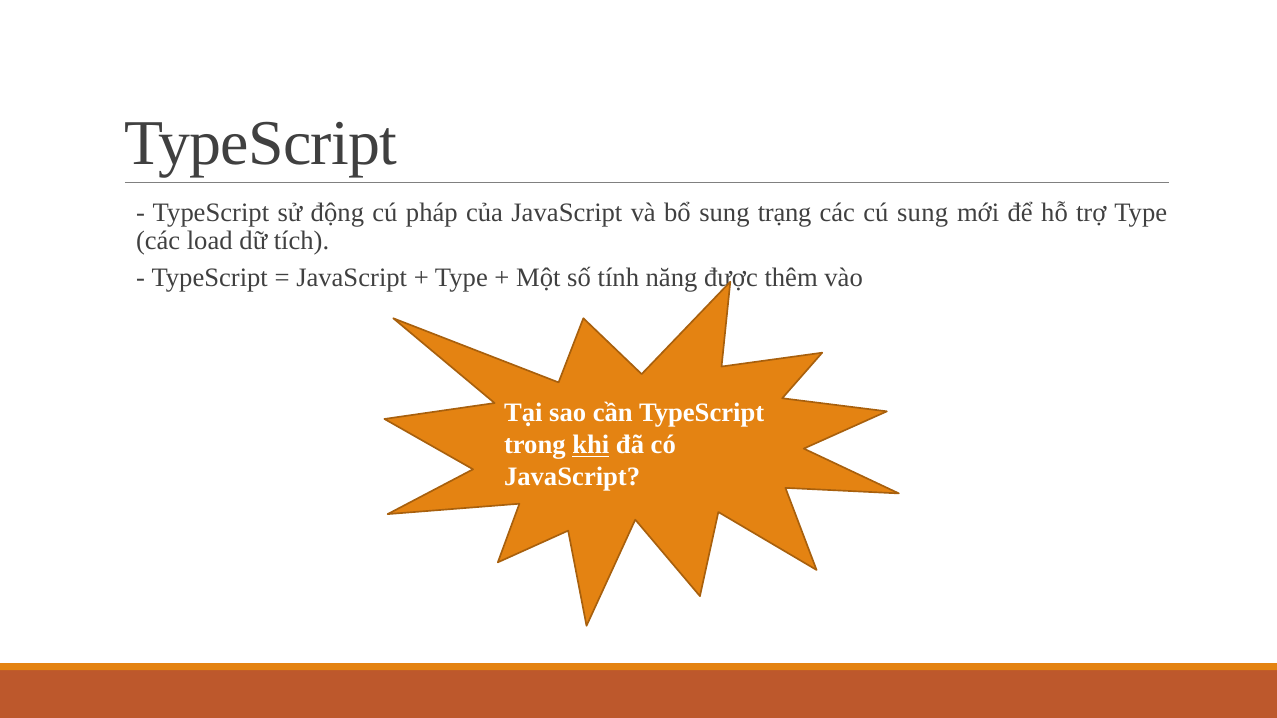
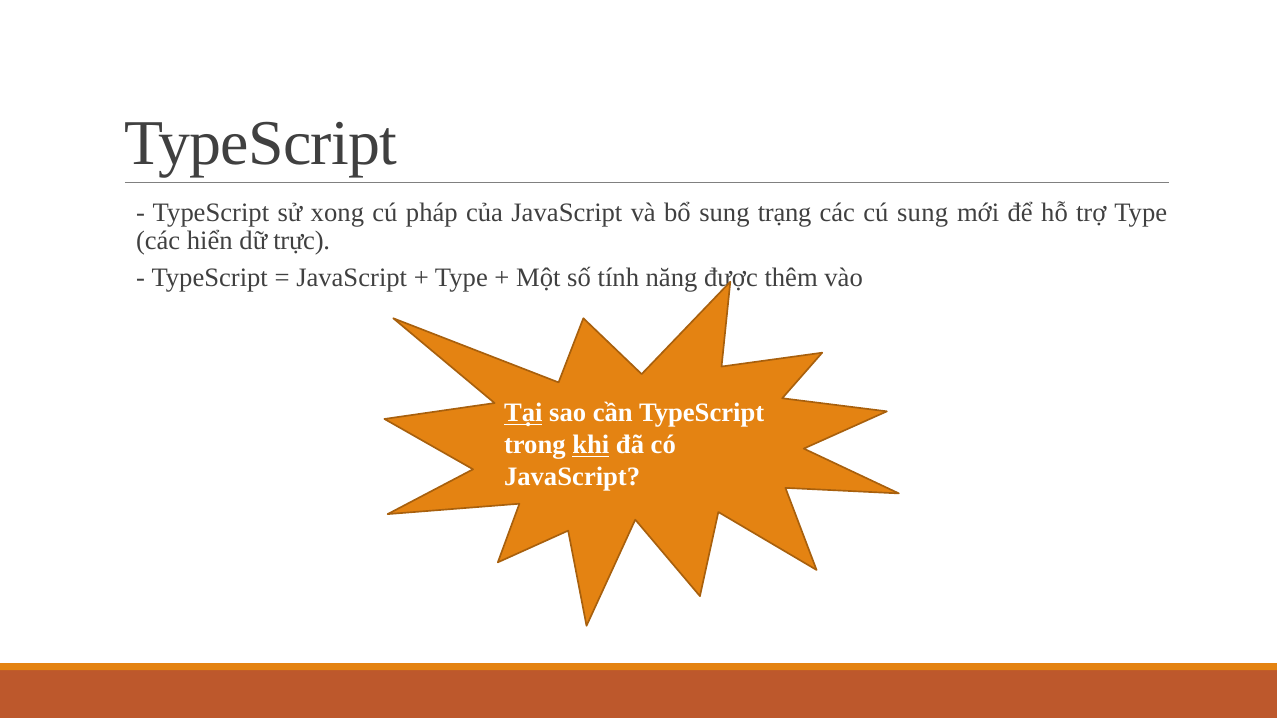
động: động -> xong (337, 212)
load: load -> hiển (210, 241)
tích: tích -> trực (302, 241)
Tại underline: none -> present (523, 413)
